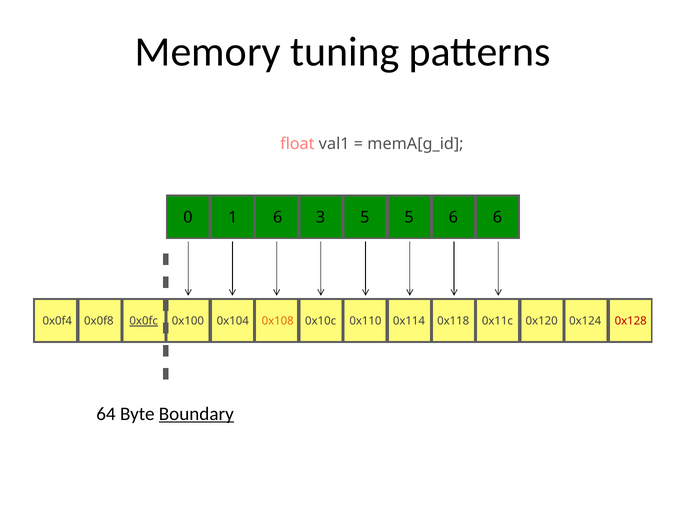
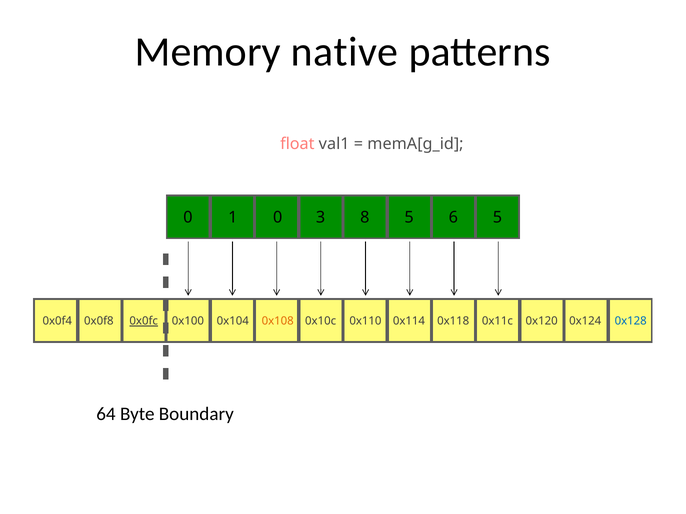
tuning: tuning -> native (345, 52)
1 6: 6 -> 0 (278, 218)
3 5: 5 -> 8 (365, 218)
6 6: 6 -> 5 (497, 218)
0x128 colour: red -> blue (631, 321)
Boundary underline: present -> none (196, 414)
